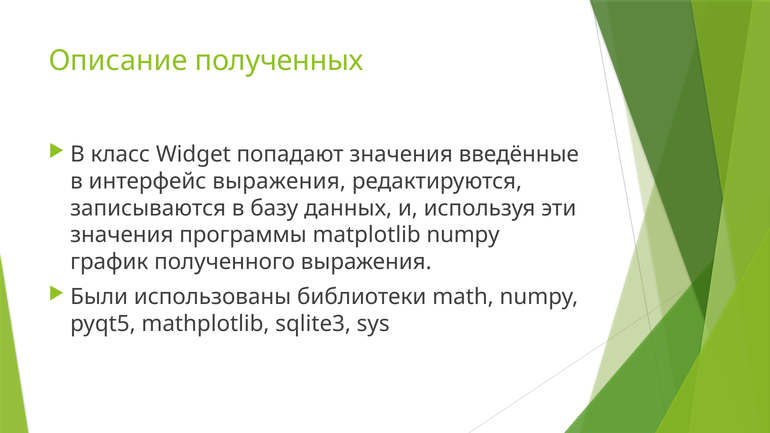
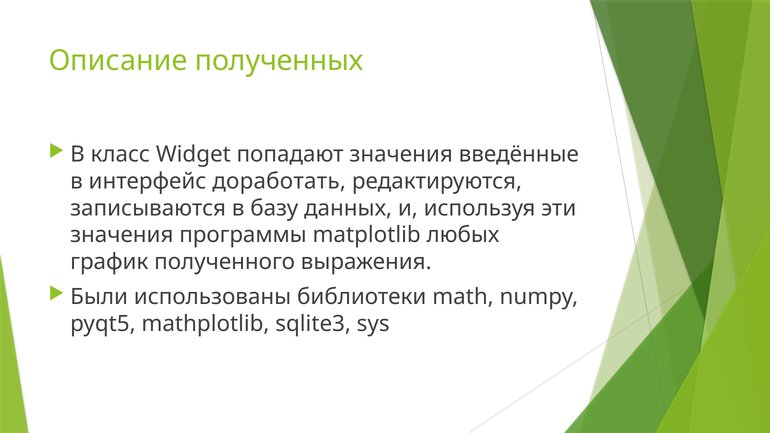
интерфейс выражения: выражения -> доработать (279, 181)
matplotlib numpy: numpy -> любых (463, 235)
